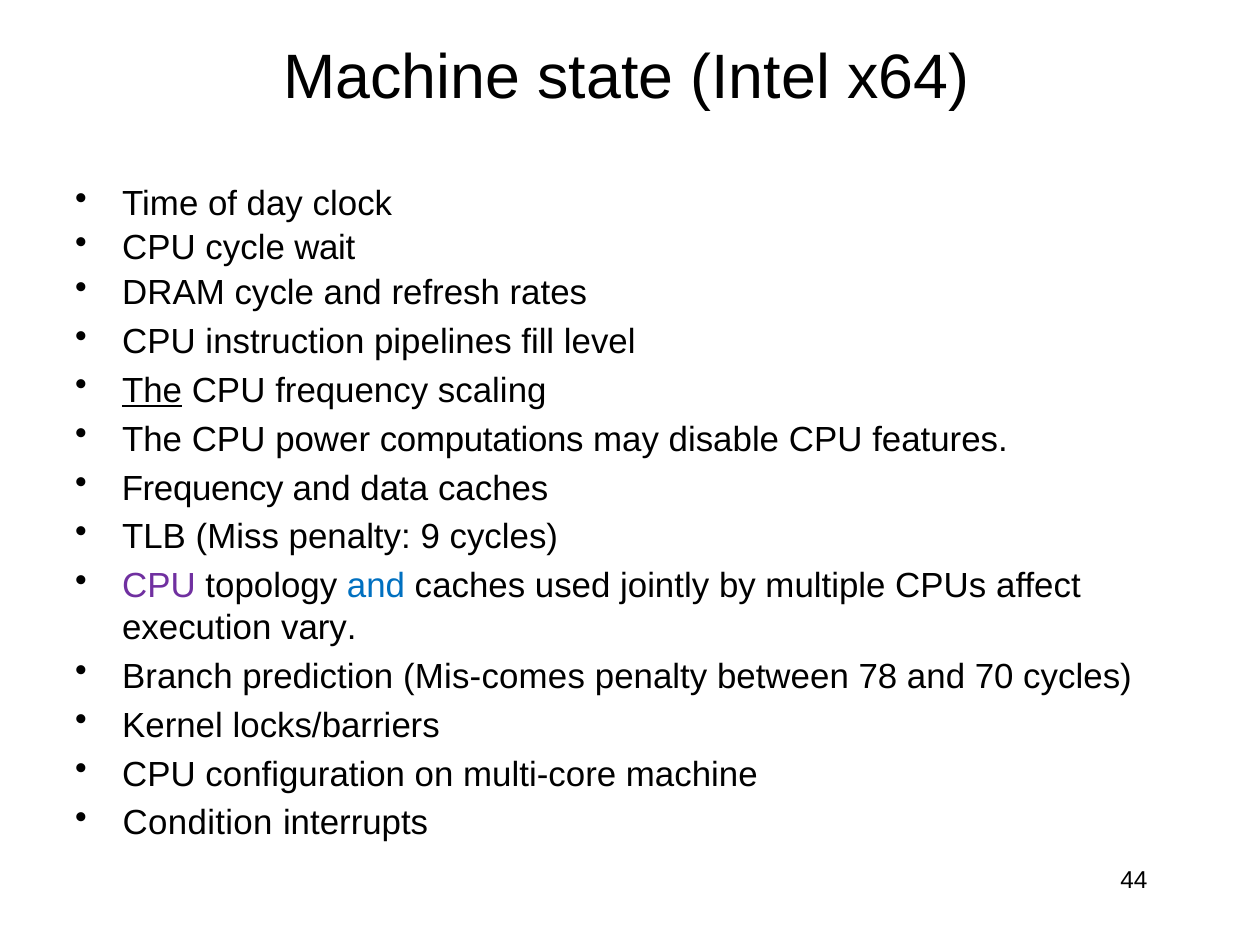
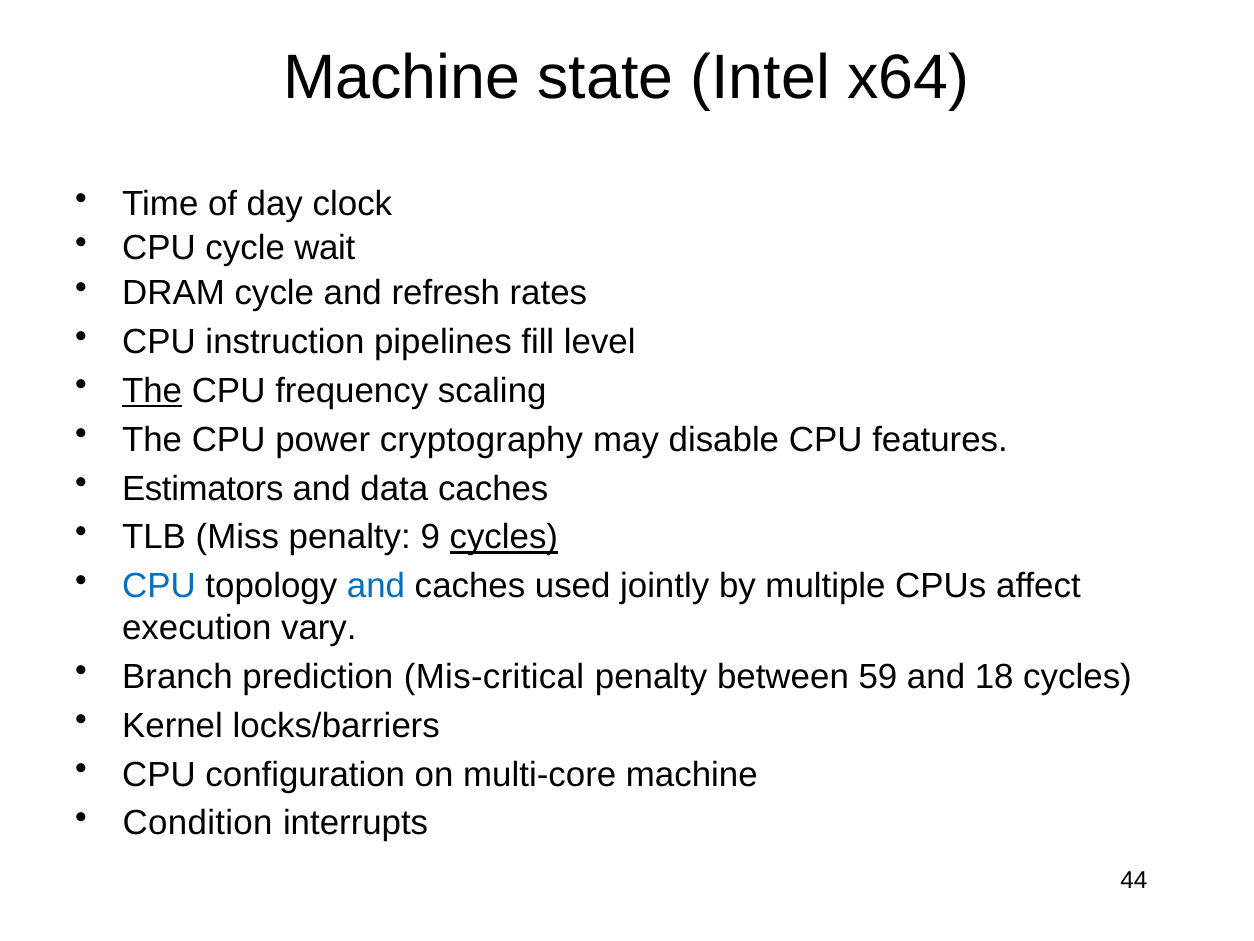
computations: computations -> cryptography (482, 440)
Frequency: Frequency -> Estimators (203, 488)
cycles underline: none -> present (504, 537)
CPU colour: purple -> blue (159, 586)
Mis-comes: Mis-comes -> Mis-critical (494, 677)
78: 78 -> 59 (878, 677)
70: 70 -> 18 (994, 677)
